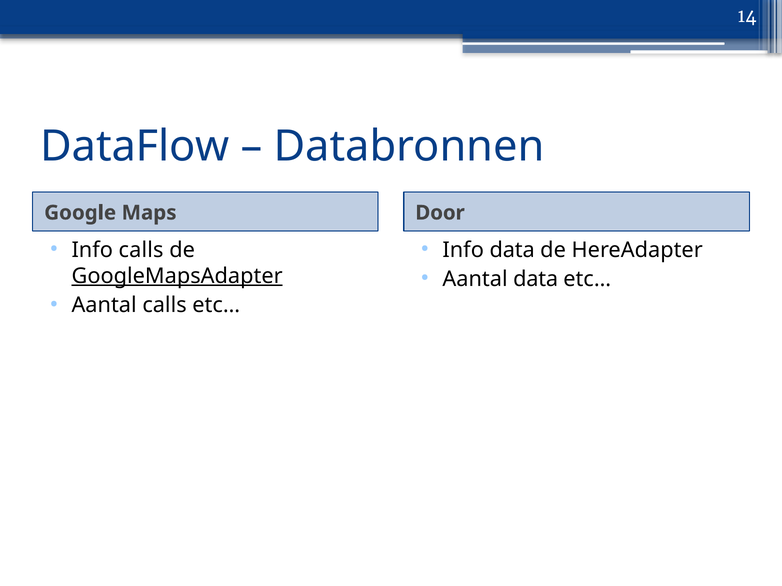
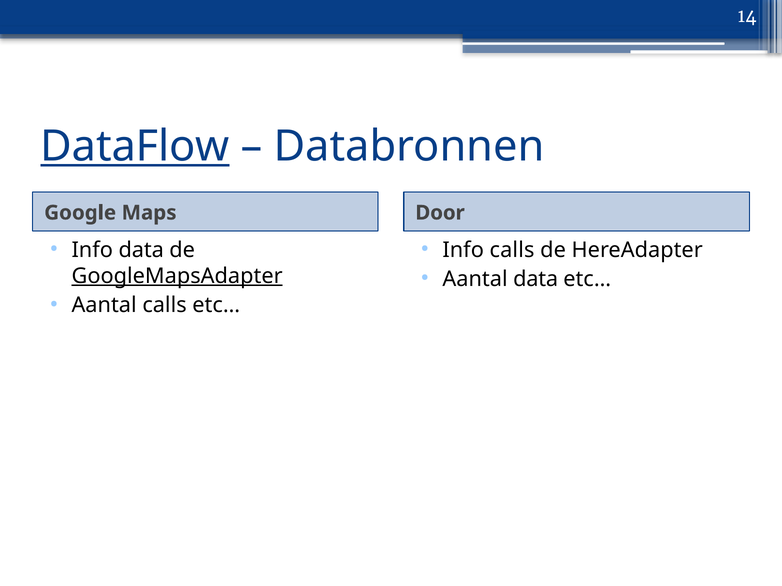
DataFlow underline: none -> present (135, 147)
Info calls: calls -> data (141, 250)
Info data: data -> calls (512, 250)
